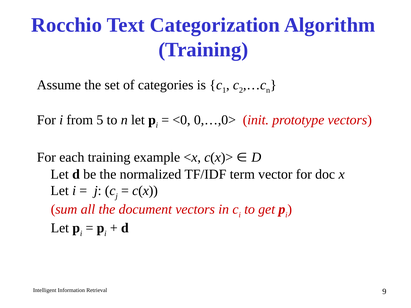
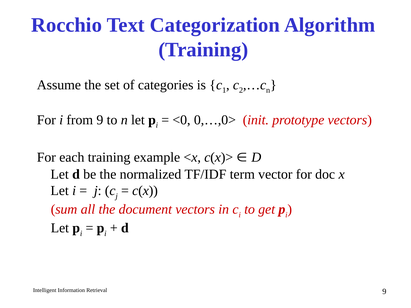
from 5: 5 -> 9 (100, 120)
